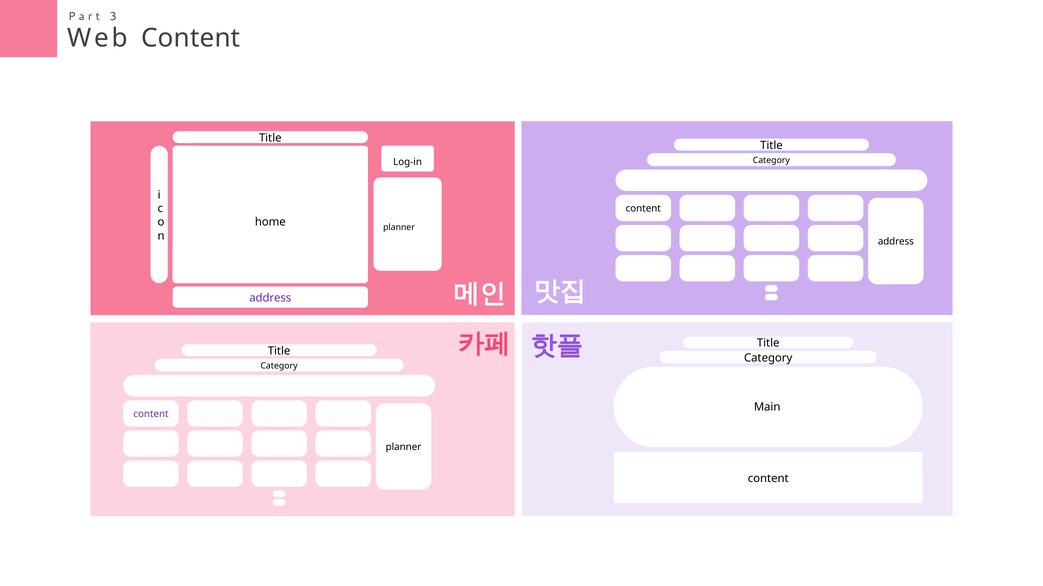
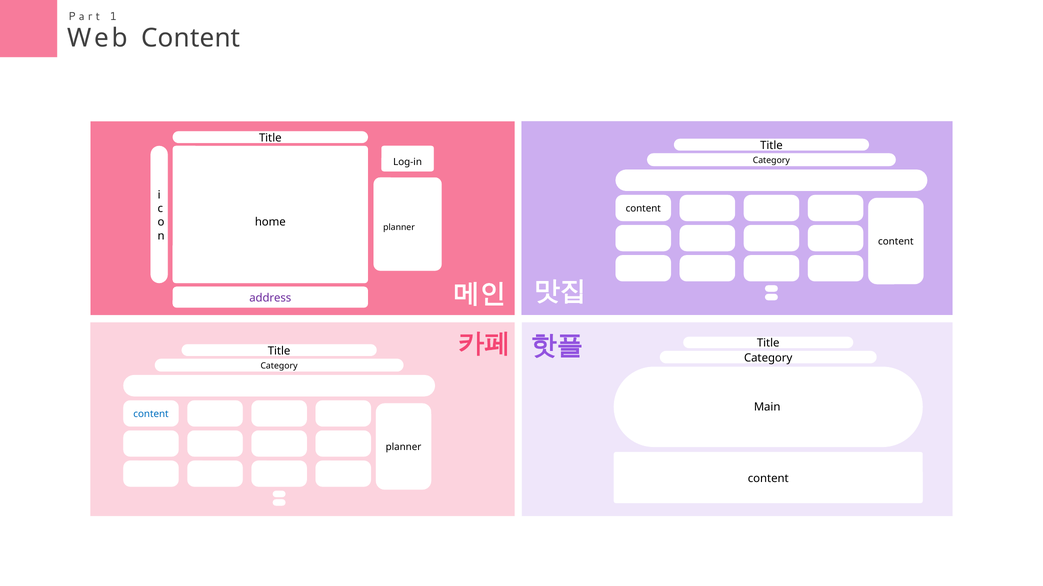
3: 3 -> 1 (113, 16)
address: address -> content (896, 242)
content colour: purple -> blue (151, 415)
